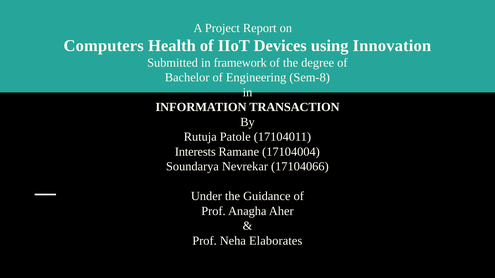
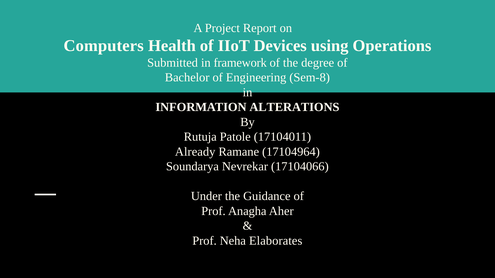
Innovation: Innovation -> Operations (392, 46)
TRANSACTION: TRANSACTION -> ALTERATIONS (294, 107)
Interests: Interests -> Already (195, 152)
17104004: 17104004 -> 17104964 (291, 152)
